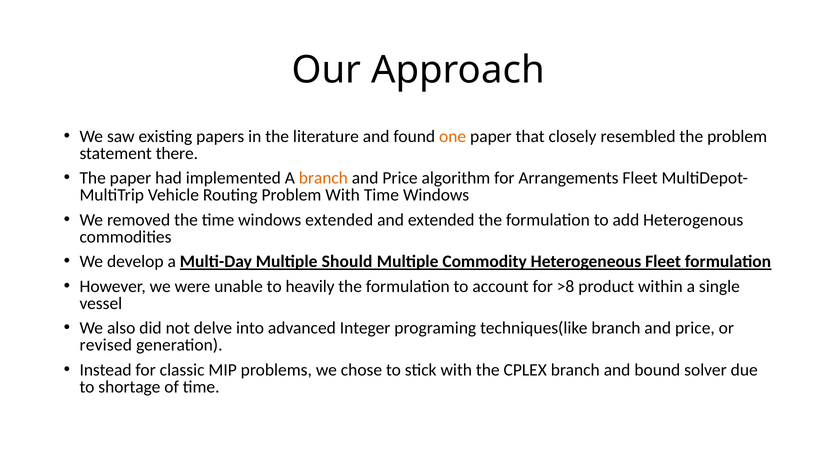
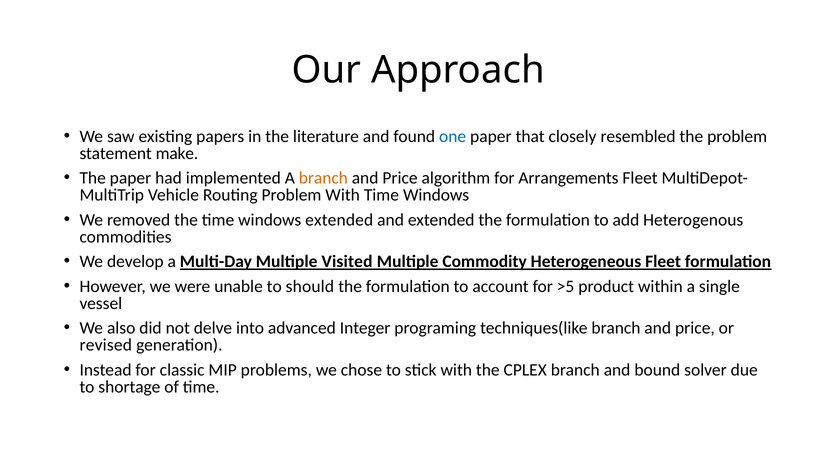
one colour: orange -> blue (453, 136)
there: there -> make (177, 153)
Should: Should -> Visited (347, 262)
heavily: heavily -> should (310, 286)
>8: >8 -> >5 (566, 286)
